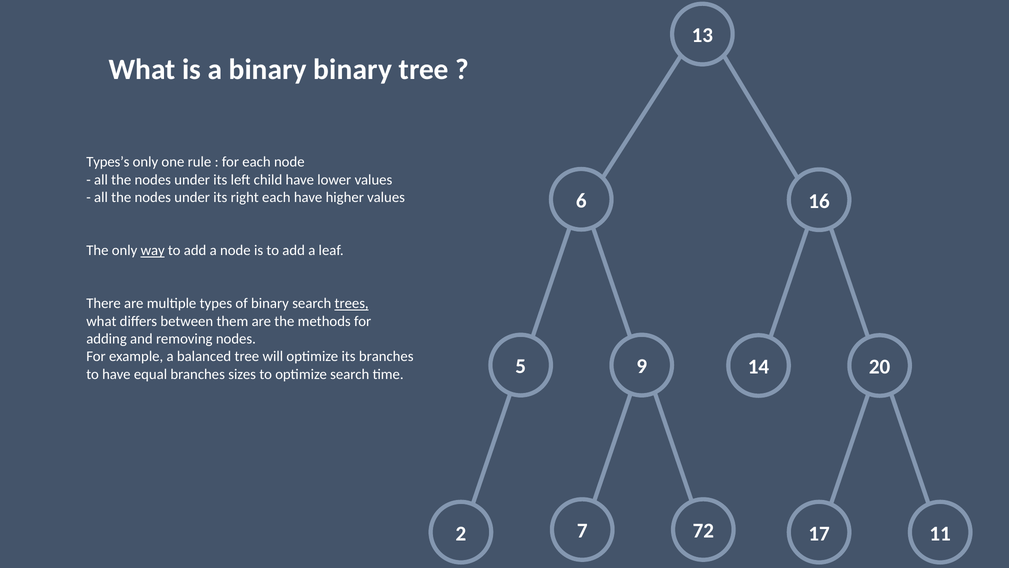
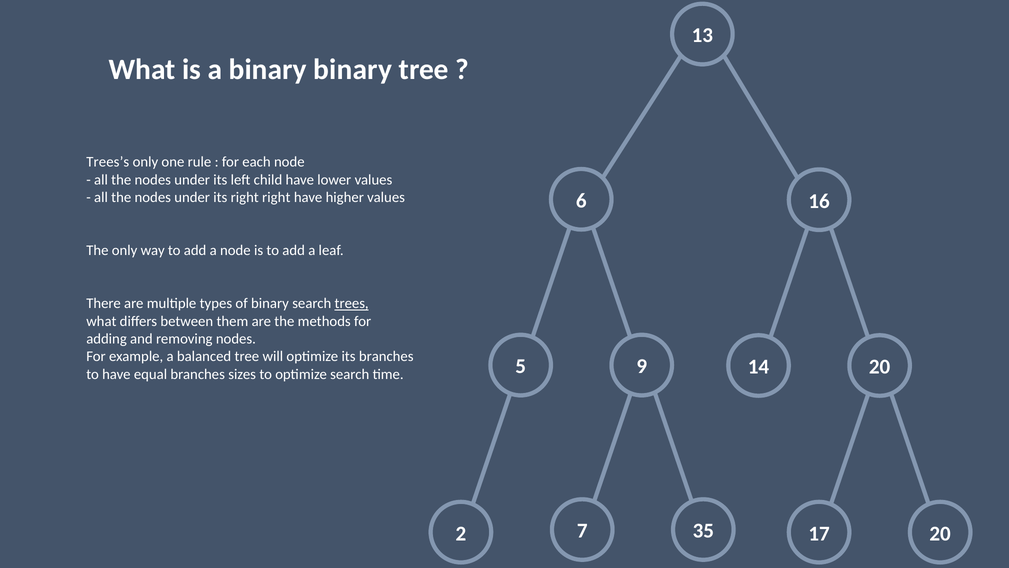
Types’s: Types’s -> Trees’s (108, 162)
right each: each -> right (276, 197)
way underline: present -> none (153, 250)
72: 72 -> 35 (703, 531)
17 11: 11 -> 20 (940, 533)
